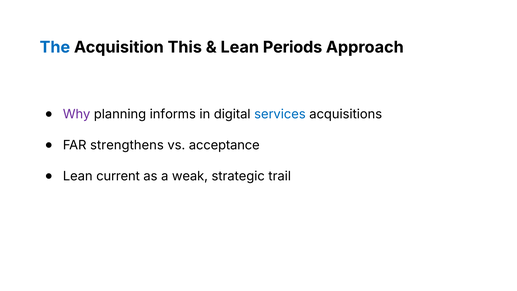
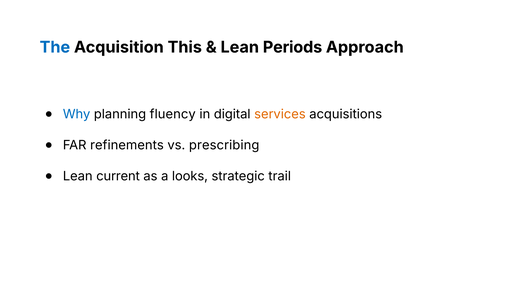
Why colour: purple -> blue (77, 114)
informs: informs -> fluency (173, 114)
services colour: blue -> orange (280, 114)
strengthens: strengthens -> refinements (127, 145)
acceptance: acceptance -> prescribing (224, 145)
weak: weak -> looks (190, 176)
